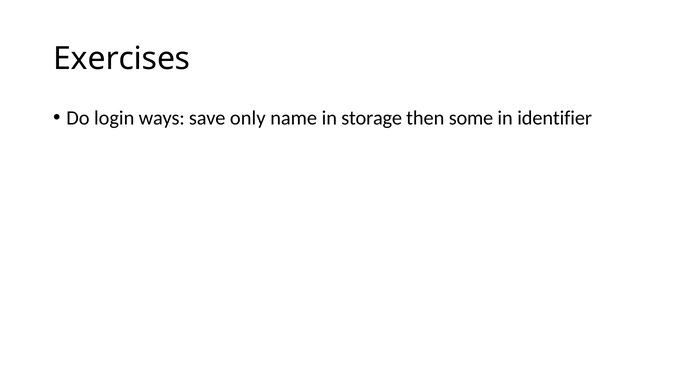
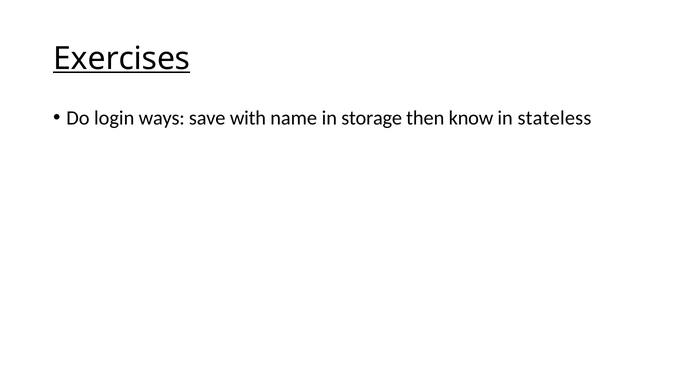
Exercises underline: none -> present (122, 59)
only: only -> with (248, 118)
some: some -> know (471, 118)
identifier: identifier -> stateless (554, 118)
